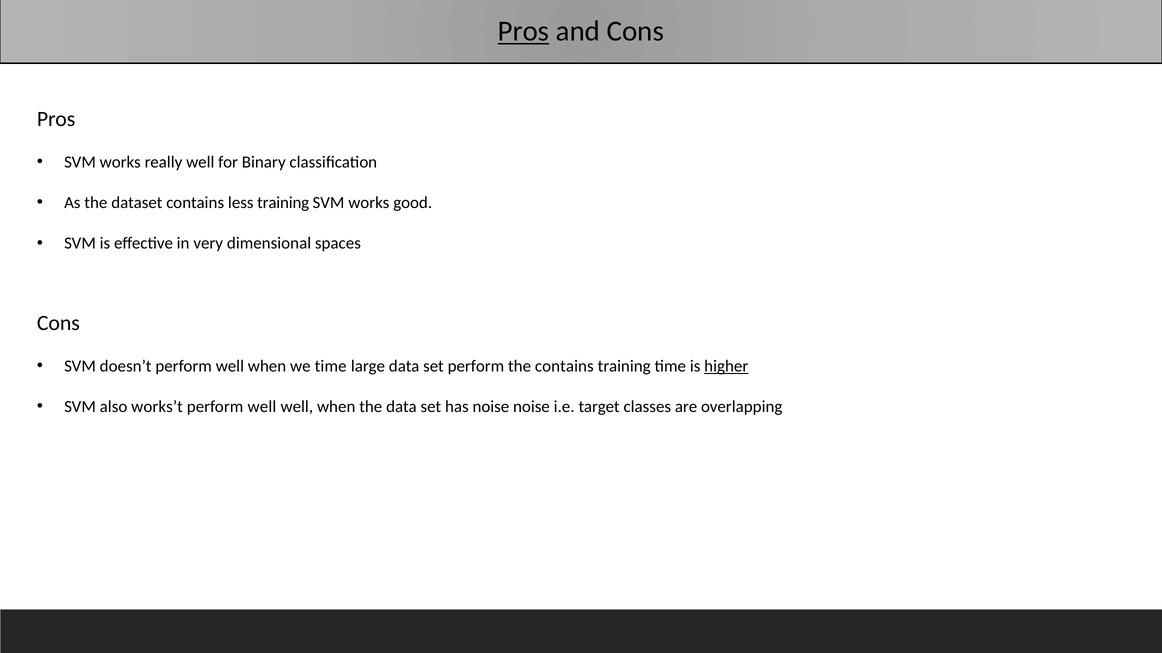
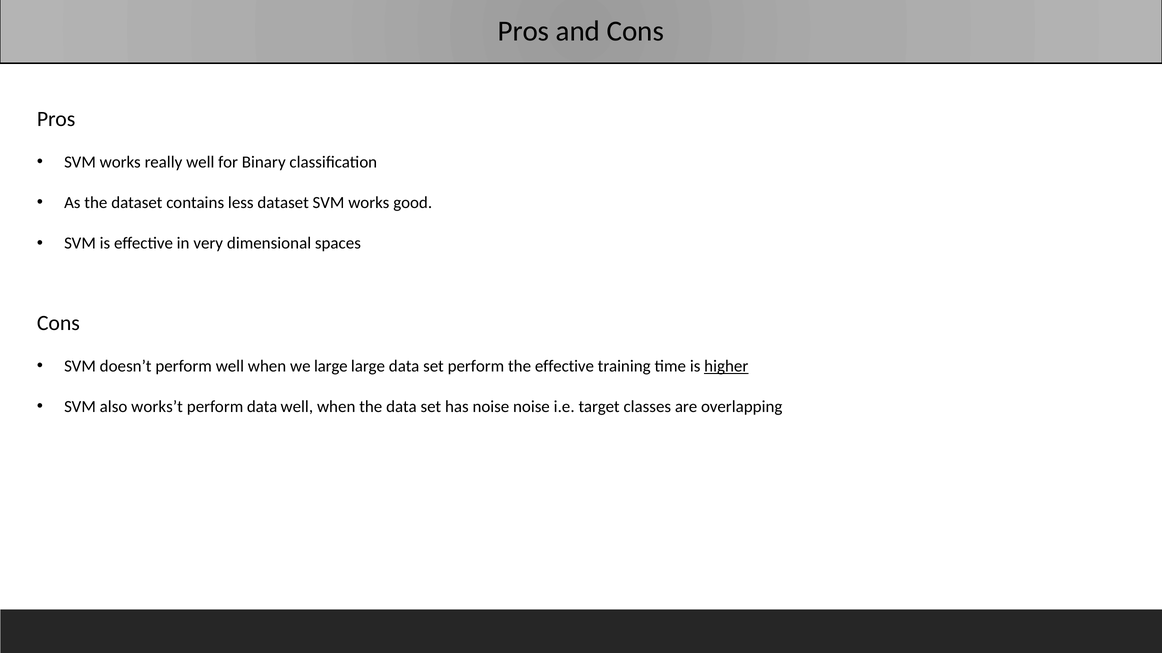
Pros underline: present -> none (524, 31)
less training: training -> dataset (283, 203)
we time: time -> large (331, 366)
the contains: contains -> effective (564, 366)
well: well -> data (262, 407)
